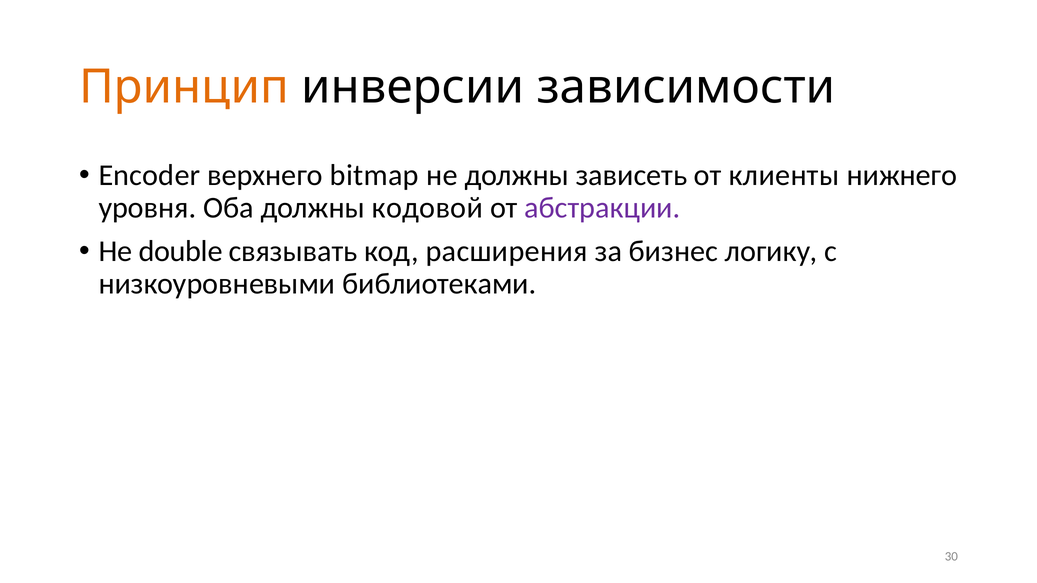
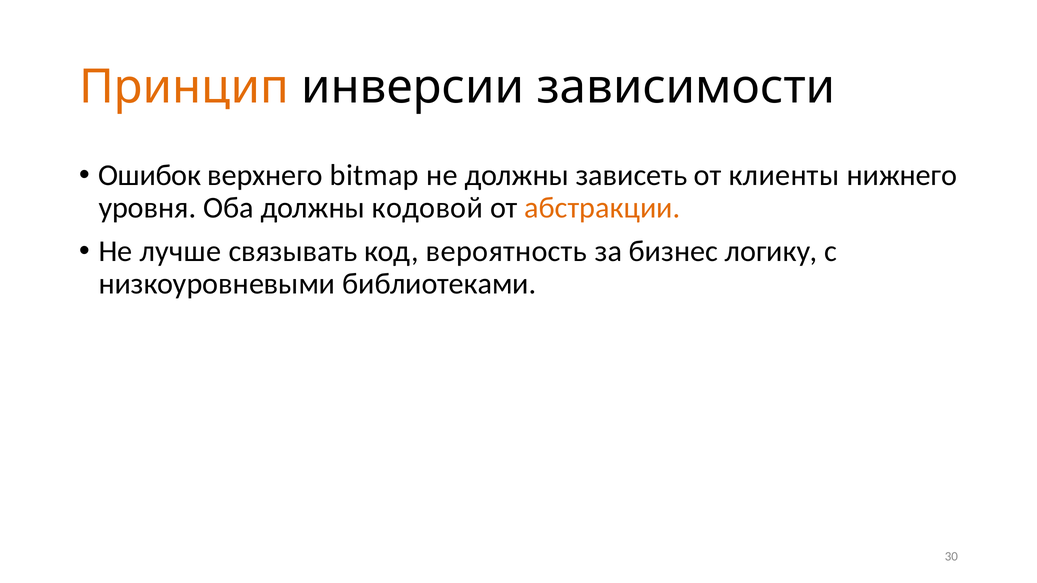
Encoder: Encoder -> Ошибок (150, 175)
абстракции colour: purple -> orange (602, 208)
double: double -> лучше (180, 251)
расширения: расширения -> вероятность (507, 251)
